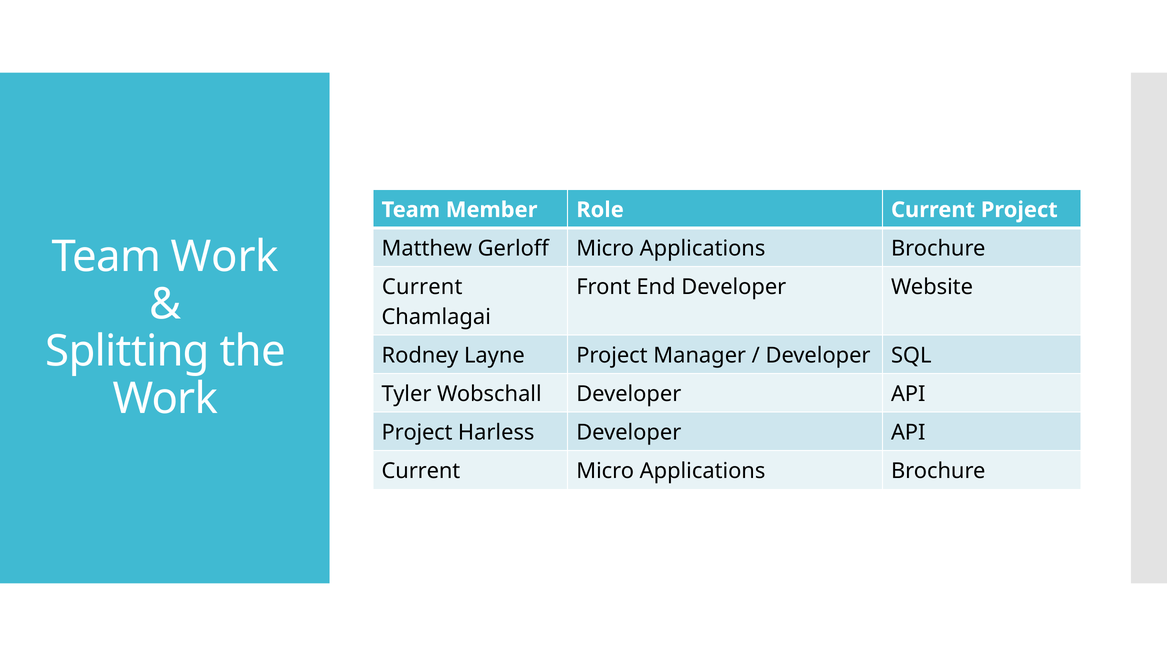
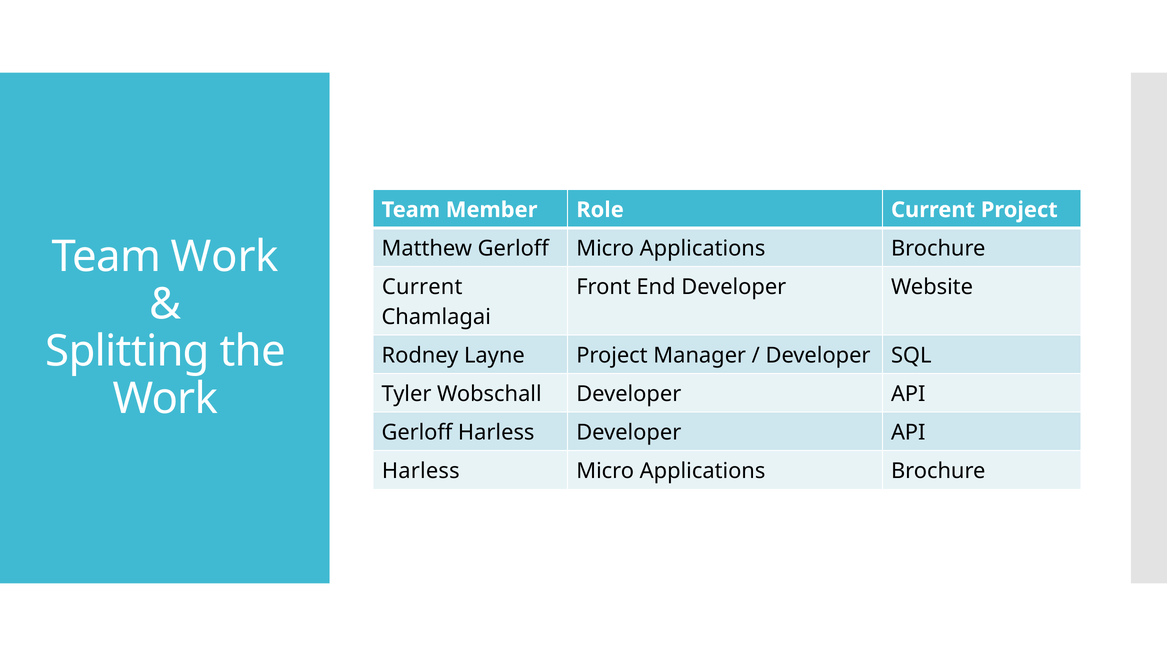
Project: Project -> Gerloff (417, 432)
Current: Current -> Harless (421, 471)
